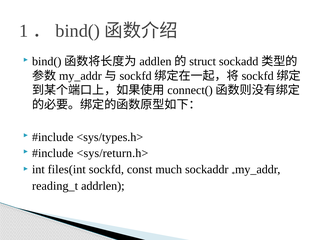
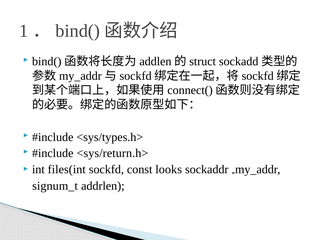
much: much -> looks (169, 170)
reading_t: reading_t -> signum_t (55, 186)
